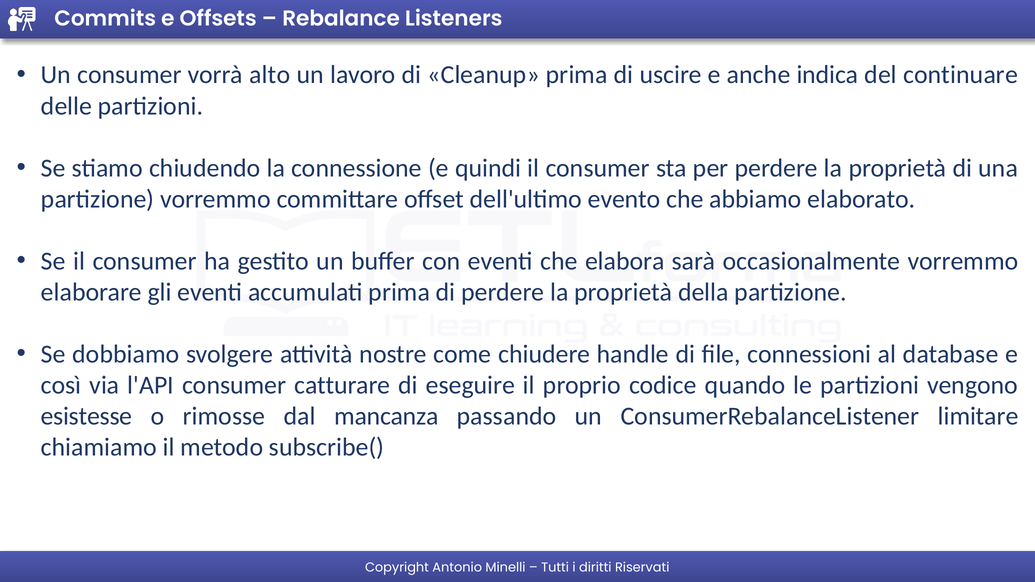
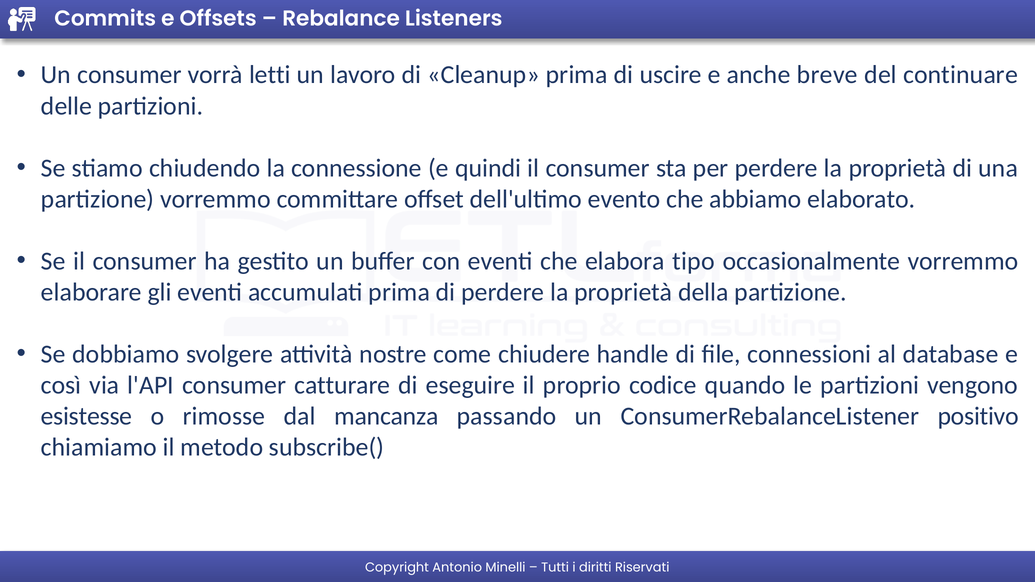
alto: alto -> letti (270, 75)
indica: indica -> breve (827, 75)
sarà: sarà -> tipo (693, 261)
limitare: limitare -> positivo (978, 417)
